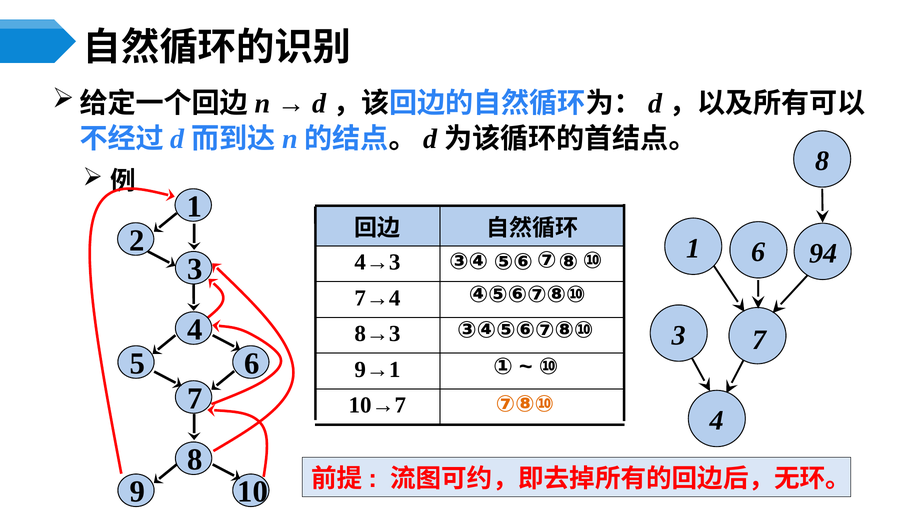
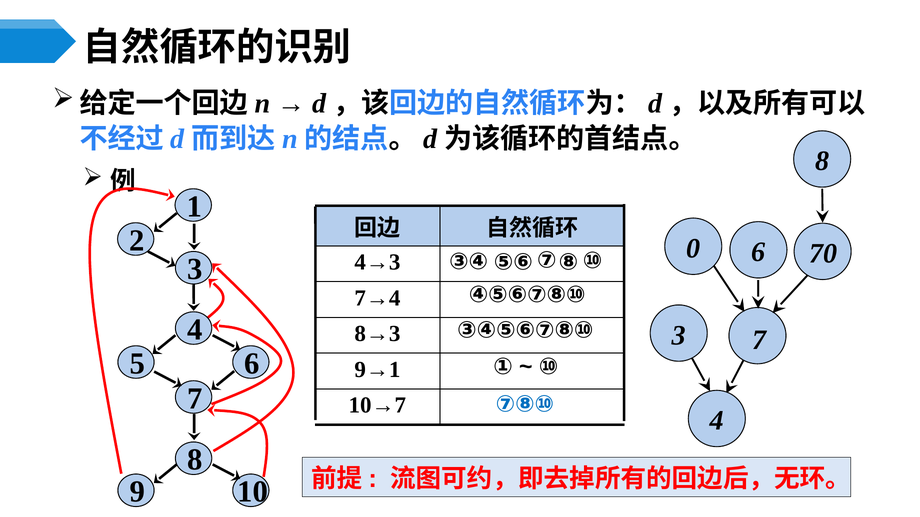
⑦ 1: 1 -> 0 (693, 249)
94: 94 -> 70 (823, 254)
⑦⑧⑩ colour: orange -> blue (525, 404)
